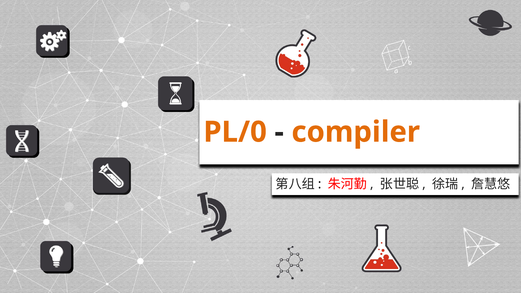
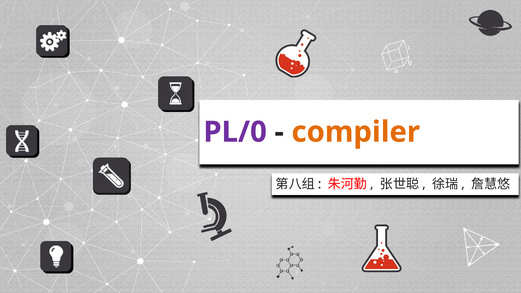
PL/0 colour: orange -> purple (235, 132)
